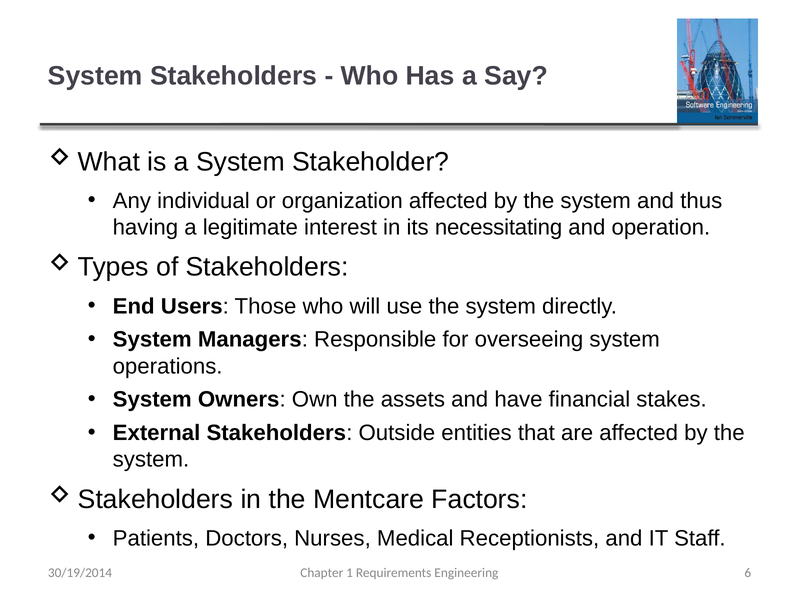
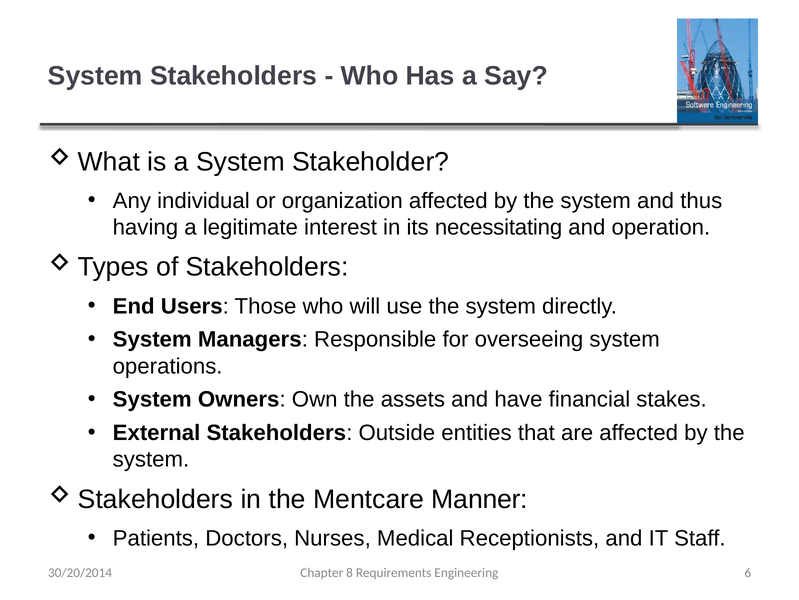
Factors: Factors -> Manner (480, 499)
30/19/2014: 30/19/2014 -> 30/20/2014 (80, 572)
1: 1 -> 8 (350, 572)
